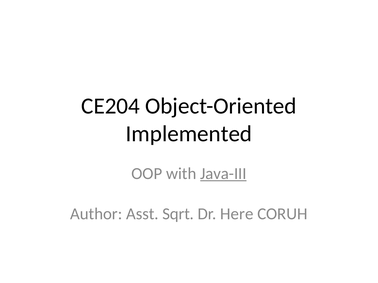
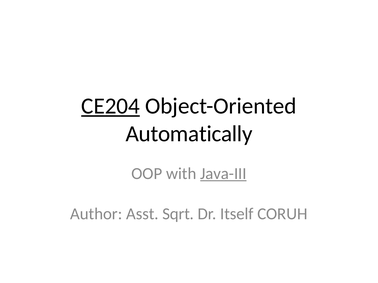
CE204 underline: none -> present (111, 106)
Implemented: Implemented -> Automatically (189, 134)
Here: Here -> Itself (237, 214)
